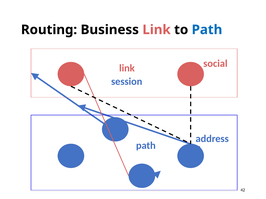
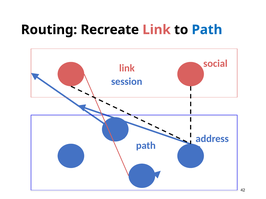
Business: Business -> Recreate (110, 30)
